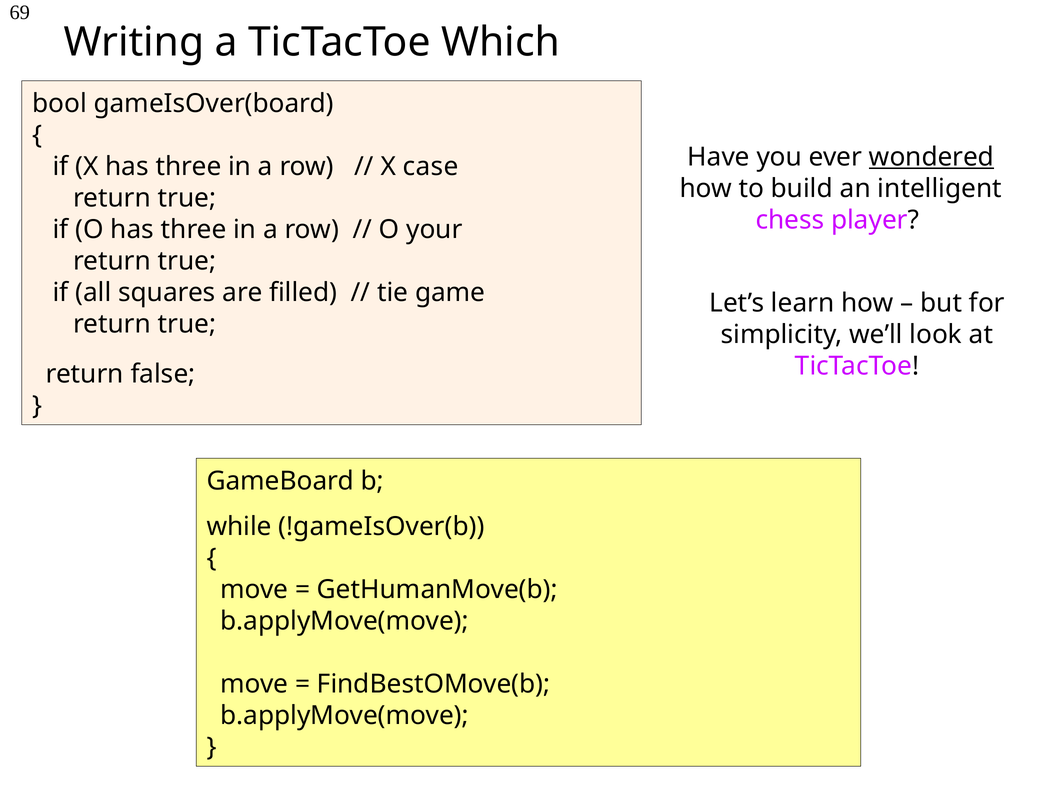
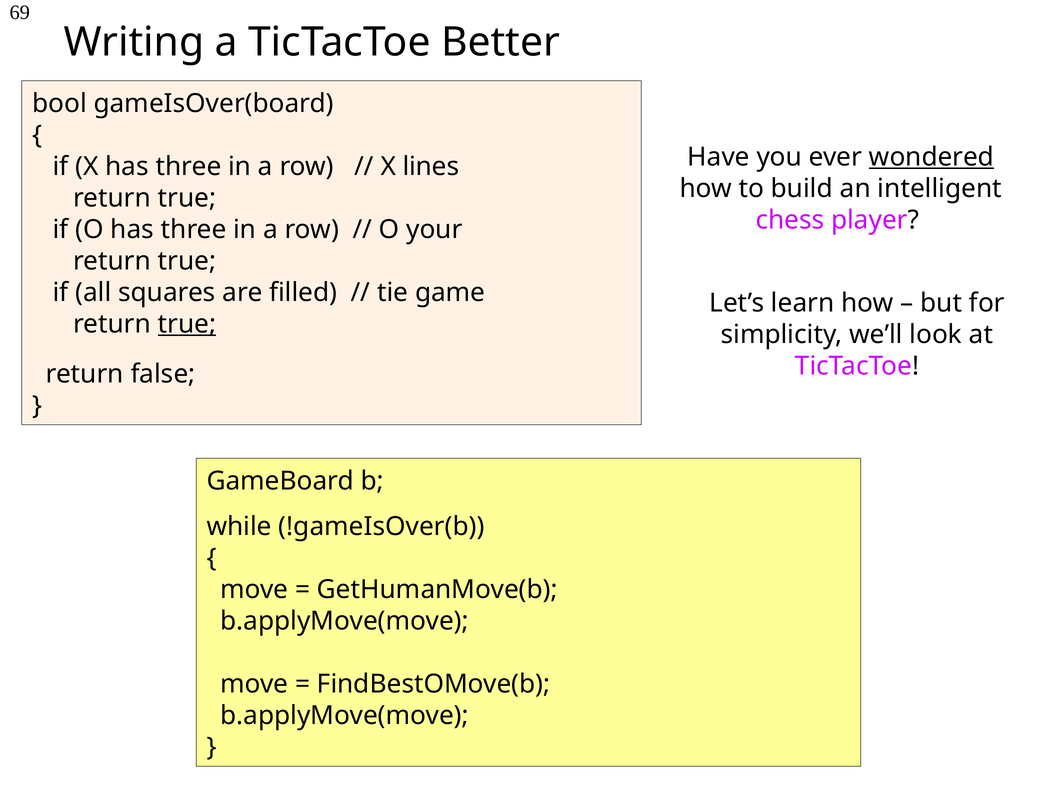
Which: Which -> Better (501, 42)
case: case -> lines (431, 167)
true underline: none -> present (187, 324)
